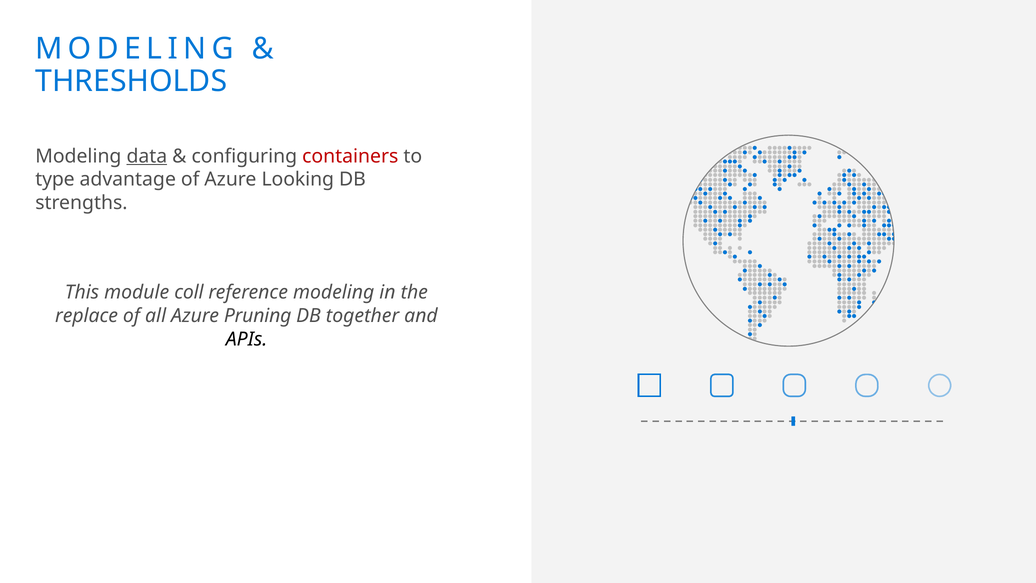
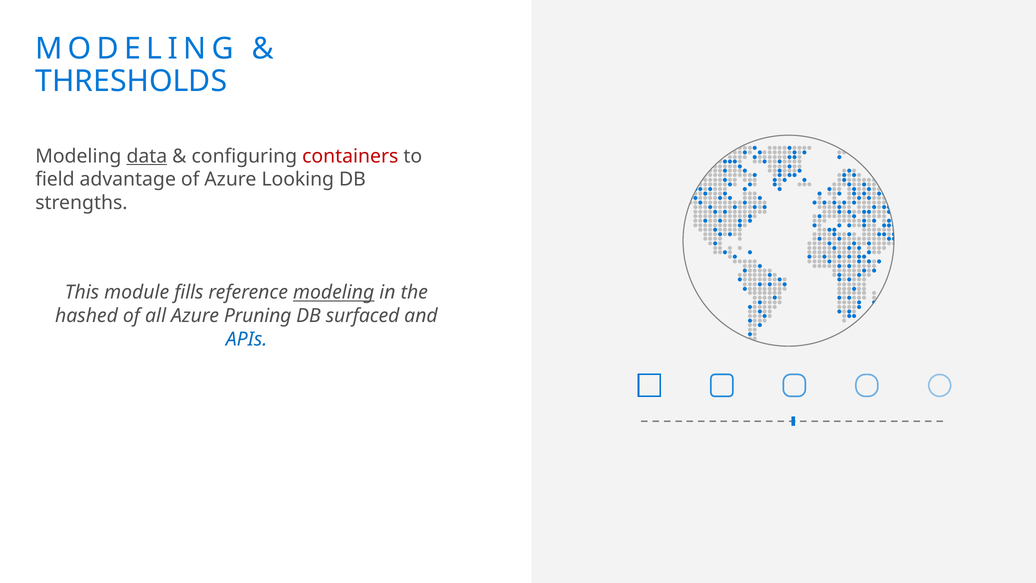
type: type -> field (55, 179)
coll: coll -> fills (189, 292)
modeling underline: none -> present (334, 292)
replace: replace -> hashed (87, 316)
together: together -> surfaced (363, 316)
APIs colour: black -> blue (247, 339)
